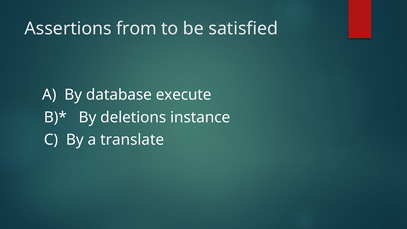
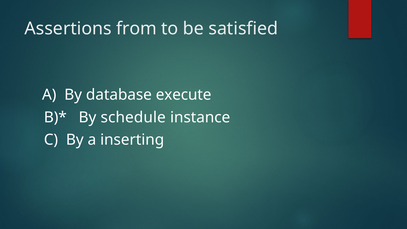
deletions: deletions -> schedule (133, 117)
translate: translate -> inserting (132, 140)
